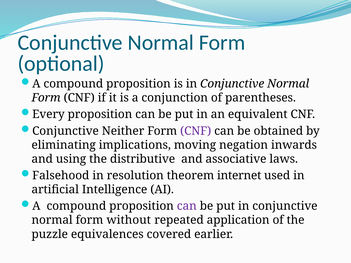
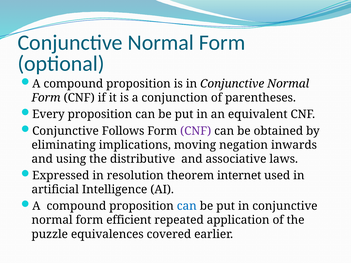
Neither: Neither -> Follows (123, 131)
Falsehood: Falsehood -> Expressed (61, 176)
can colour: purple -> blue (187, 206)
without: without -> efficient (129, 220)
